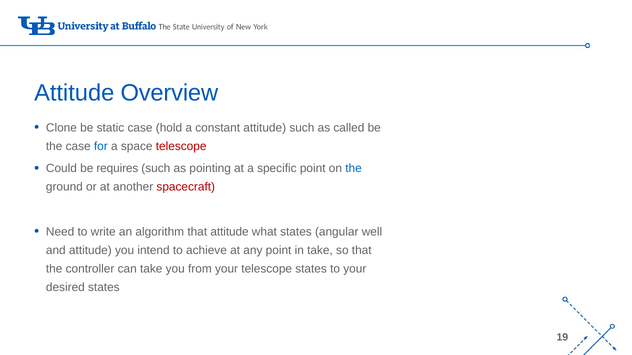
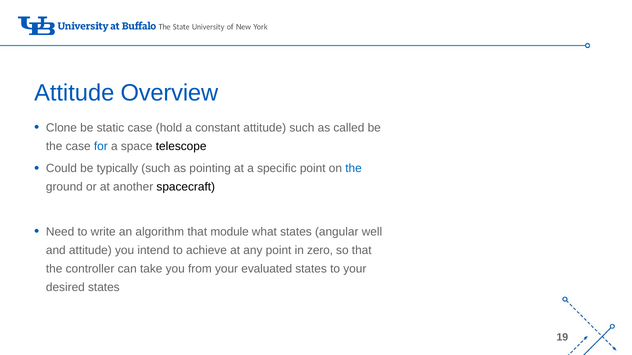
telescope colour: red -> black (181, 146)
requires: requires -> typically (117, 169)
spacecraft colour: red -> black (186, 187)
that attitude: attitude -> module (230, 232)
in take: take -> zero (320, 251)
your telescope: telescope -> evaluated (267, 269)
